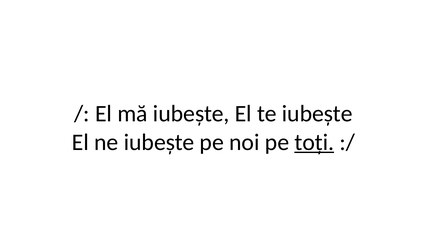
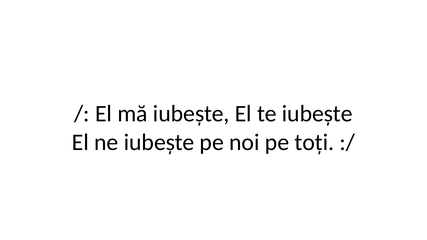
toți underline: present -> none (314, 142)
